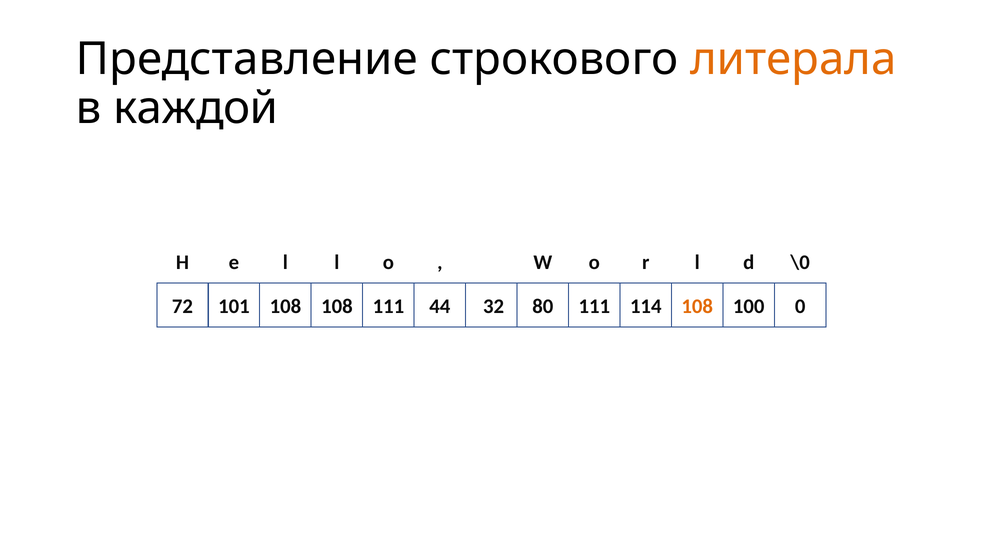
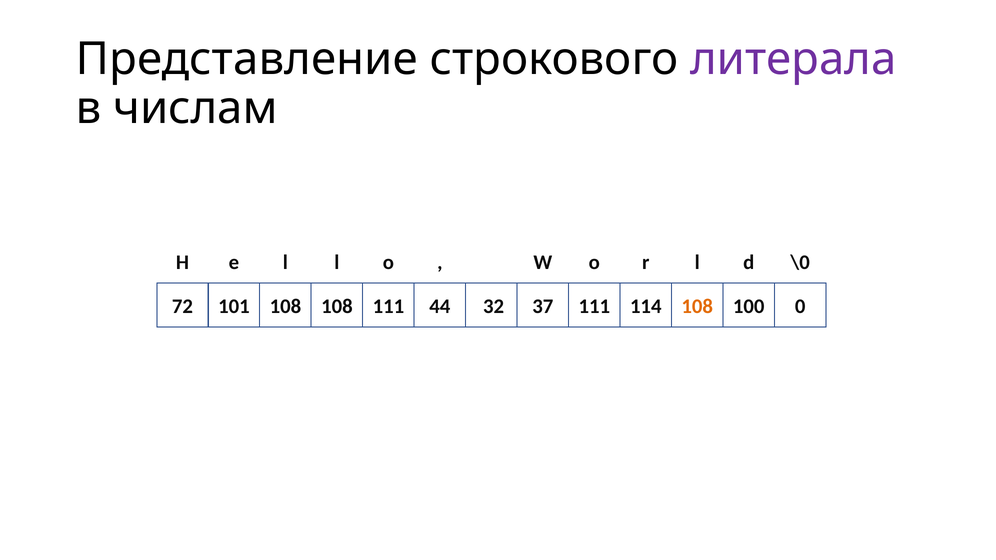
литерала colour: orange -> purple (793, 59)
каждой: каждой -> числам (196, 108)
80: 80 -> 37 (543, 307)
